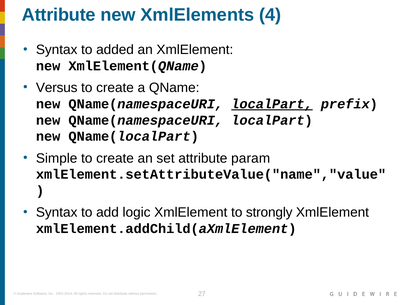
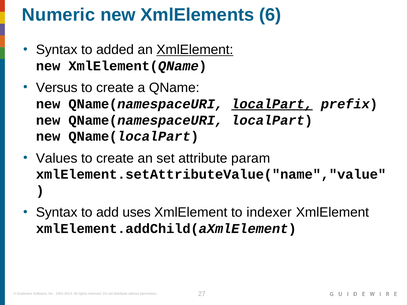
Attribute: Attribute -> Numeric (59, 15)
4: 4 -> 6 (270, 15)
XmlElement underline: none -> present (195, 50)
Simple: Simple -> Values (57, 158)
logic: logic -> uses (137, 213)
strongly: strongly -> indexer (269, 213)
